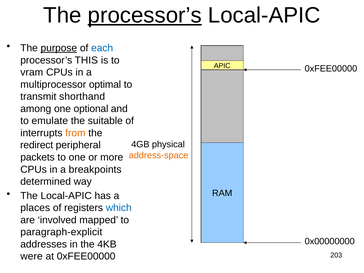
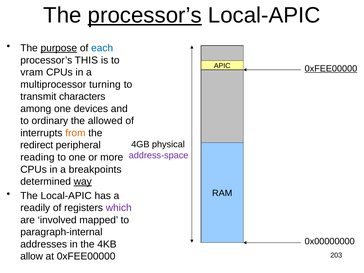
0xFEE00000 underline: none -> present (331, 69)
optimal: optimal -> turning (105, 84)
shorthand: shorthand -> characters (82, 97)
optional: optional -> devices (91, 109)
emulate: emulate -> ordinary (50, 121)
suitable: suitable -> allowed (105, 121)
address-space colour: orange -> purple (159, 155)
packets: packets -> reading (37, 157)
way underline: none -> present (83, 182)
places: places -> readily (35, 208)
which colour: blue -> purple (119, 208)
paragraph-explicit: paragraph-explicit -> paragraph-internal (61, 232)
were: were -> allow (32, 256)
